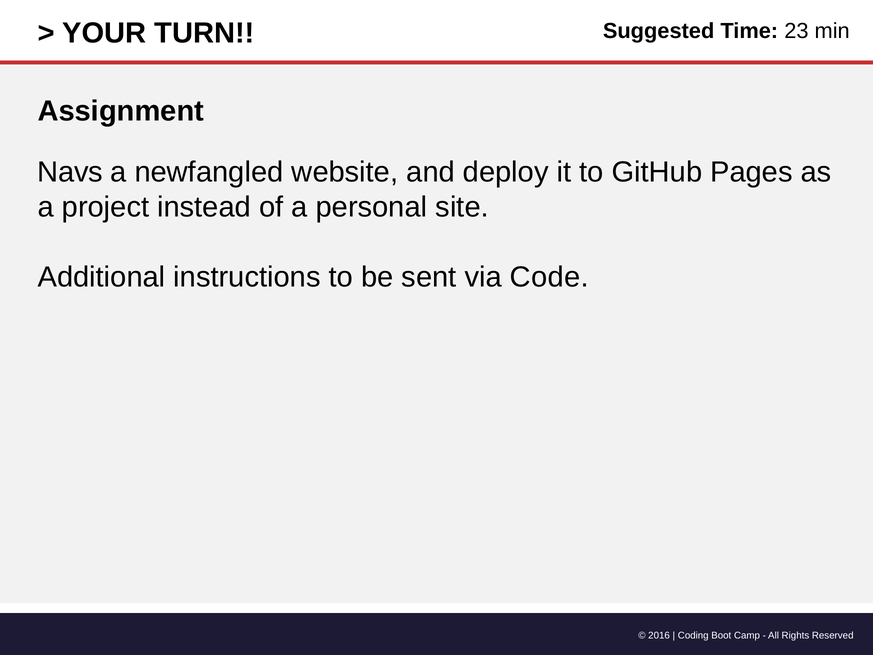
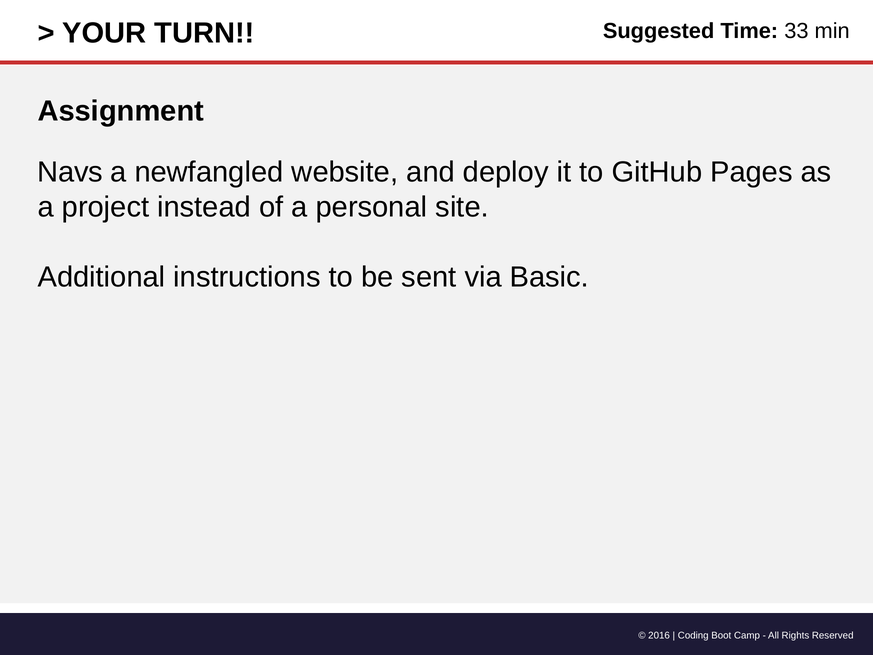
23: 23 -> 33 (796, 31)
Code: Code -> Basic (549, 277)
